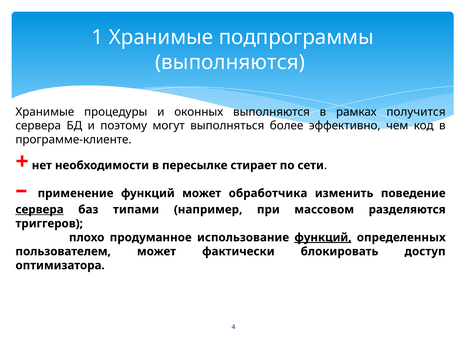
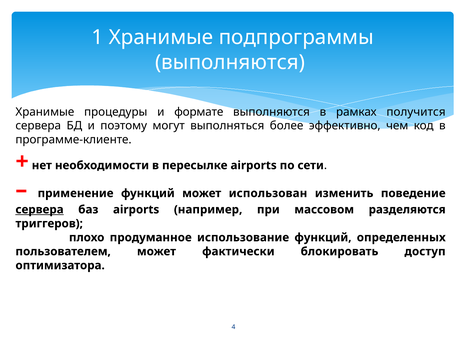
оконных: оконных -> формате (199, 112)
пересылке стирает: стирает -> airports (254, 165)
обработчика: обработчика -> использован (268, 193)
баз типами: типами -> airports (136, 209)
функций underline: present -> none (323, 237)
